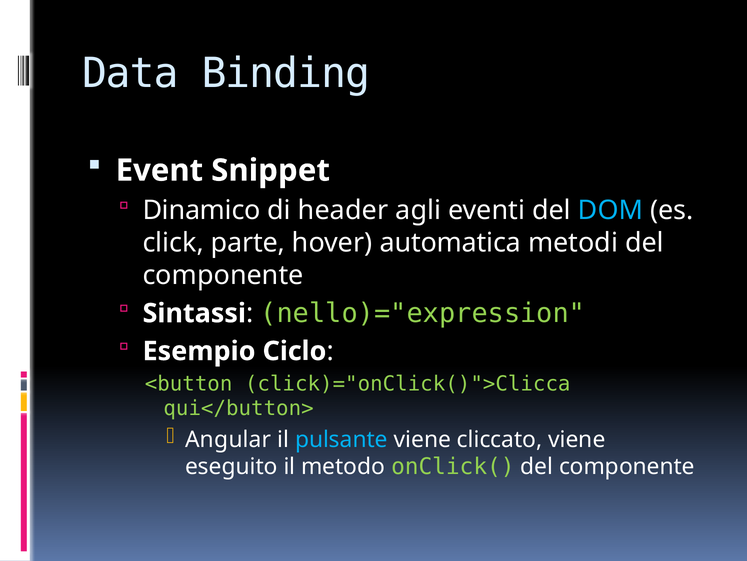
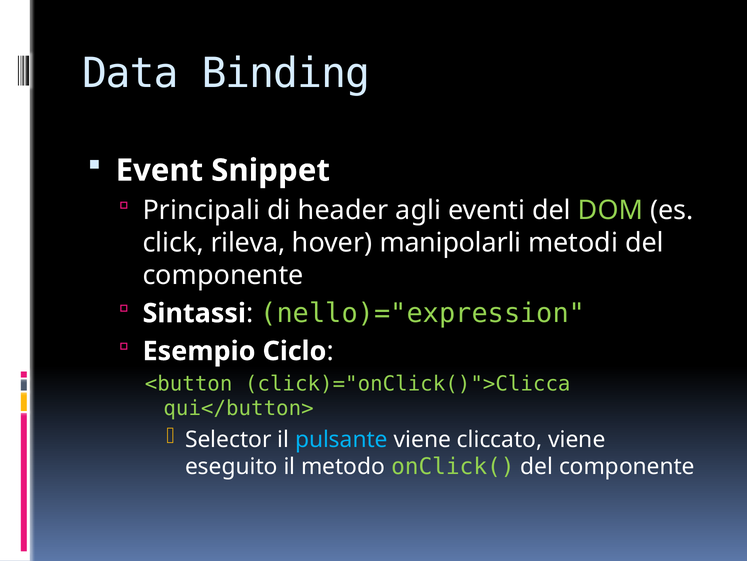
Dinamico: Dinamico -> Principali (201, 210)
DOM colour: light blue -> light green (610, 210)
parte: parte -> rileva (248, 243)
automatica: automatica -> manipolarli (450, 243)
Angular: Angular -> Selector (228, 439)
